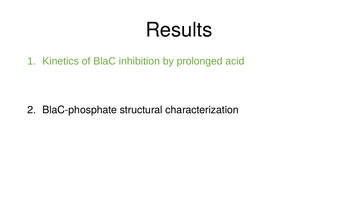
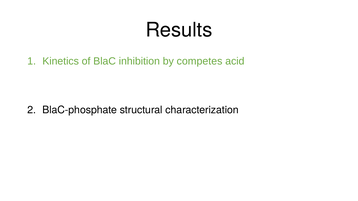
prolonged: prolonged -> competes (200, 61)
